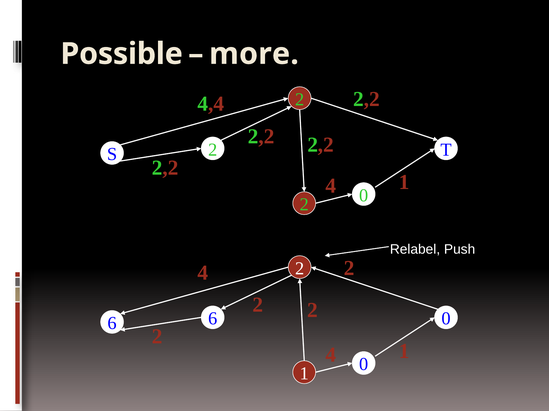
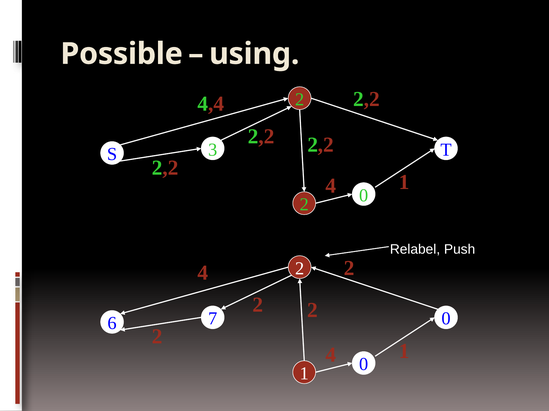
more: more -> using (254, 54)
S 2: 2 -> 3 (213, 150)
6 6: 6 -> 7 (213, 319)
